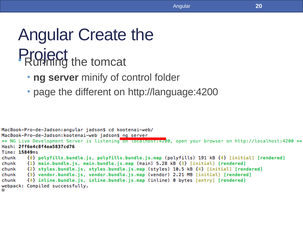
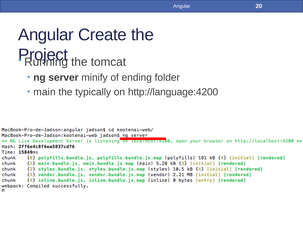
control: control -> ending (137, 78)
page: page -> main (44, 92)
different: different -> typically (93, 92)
